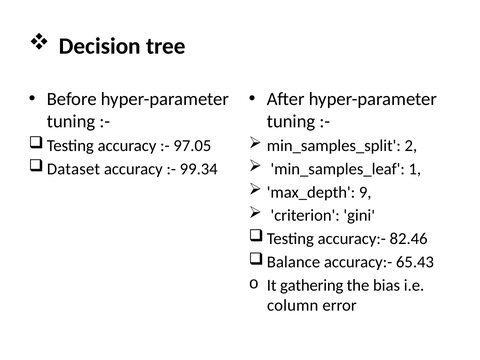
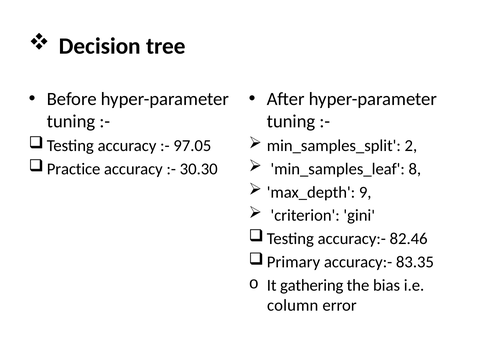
Dataset: Dataset -> Practice (74, 169)
99.34: 99.34 -> 30.30 (199, 169)
1: 1 -> 8 (415, 169)
Balance: Balance -> Primary (293, 262)
65.43: 65.43 -> 83.35 (415, 262)
